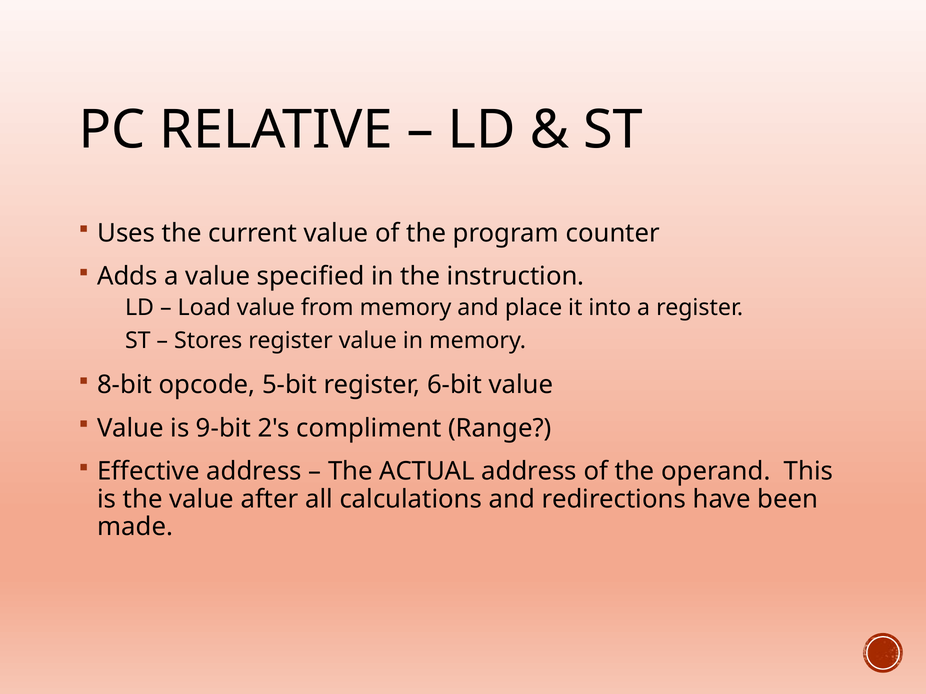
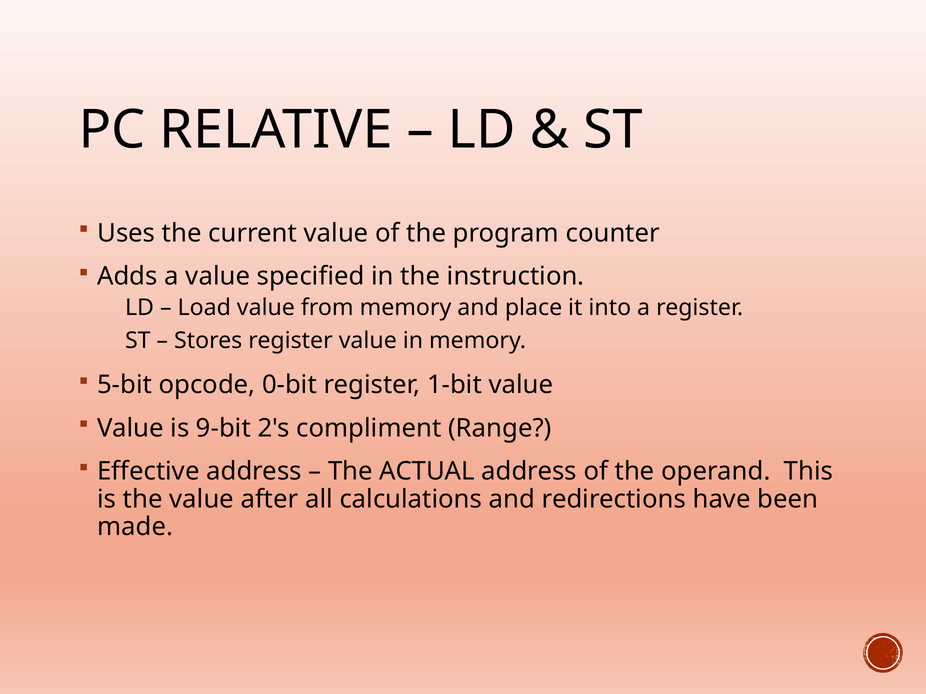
8-bit: 8-bit -> 5-bit (125, 385)
5-bit: 5-bit -> 0-bit (289, 385)
6-bit: 6-bit -> 1-bit (455, 385)
